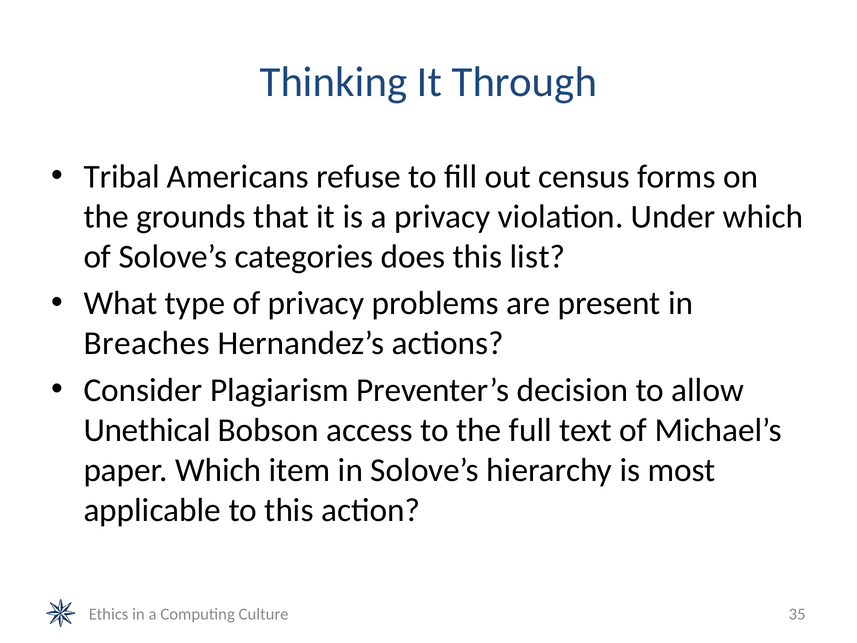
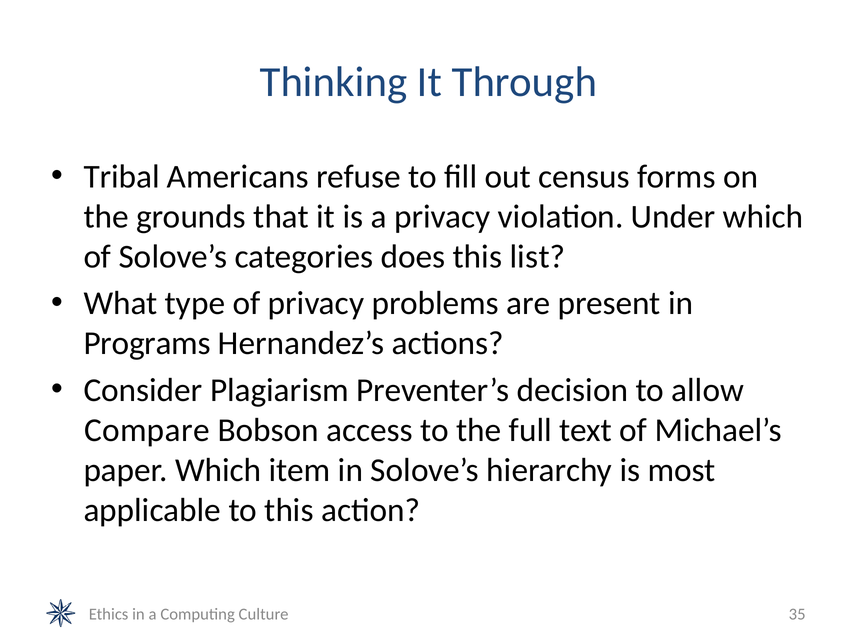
Breaches: Breaches -> Programs (147, 343)
Unethical: Unethical -> Compare (147, 430)
